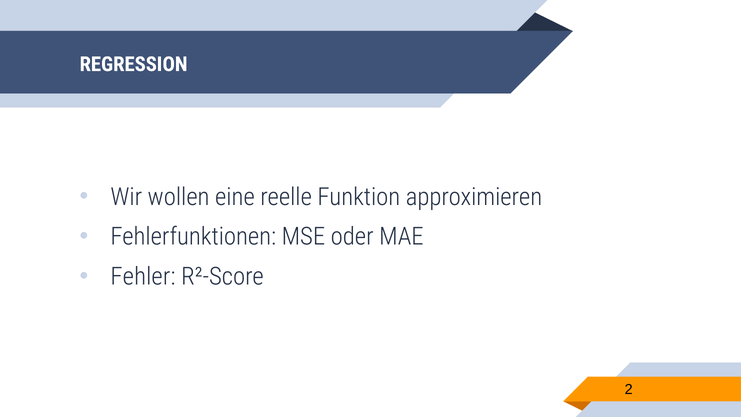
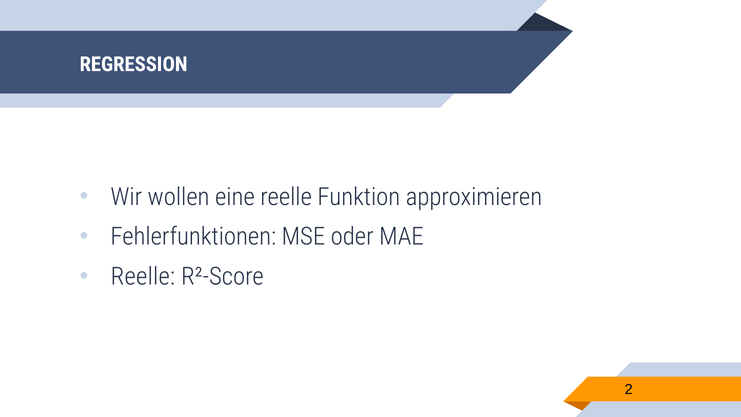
Fehler: Fehler -> Reelle (143, 277)
